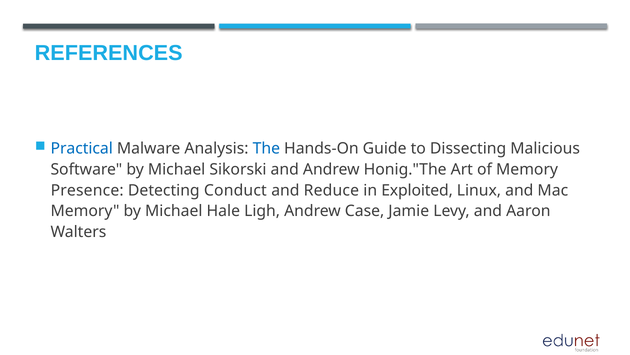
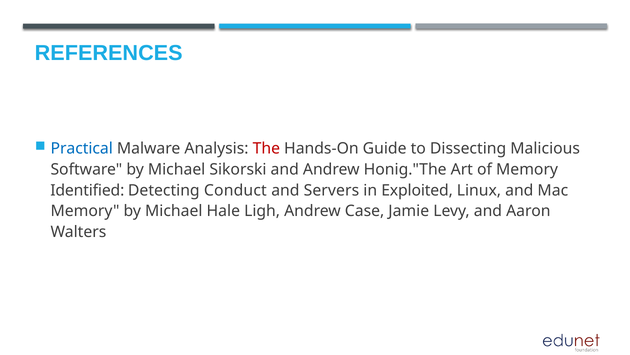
The colour: blue -> red (266, 148)
Presence: Presence -> Identified (87, 190)
Reduce: Reduce -> Servers (331, 190)
